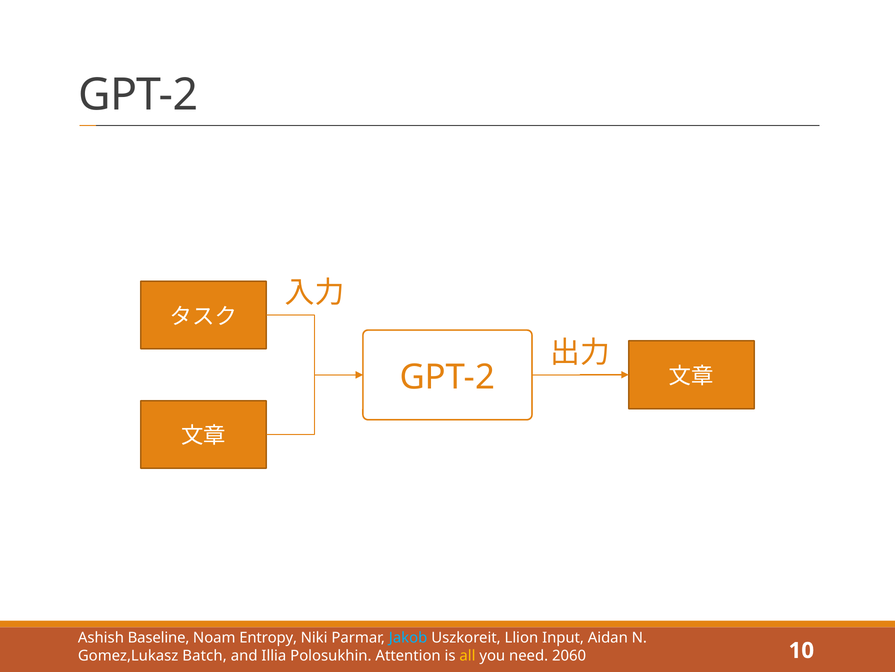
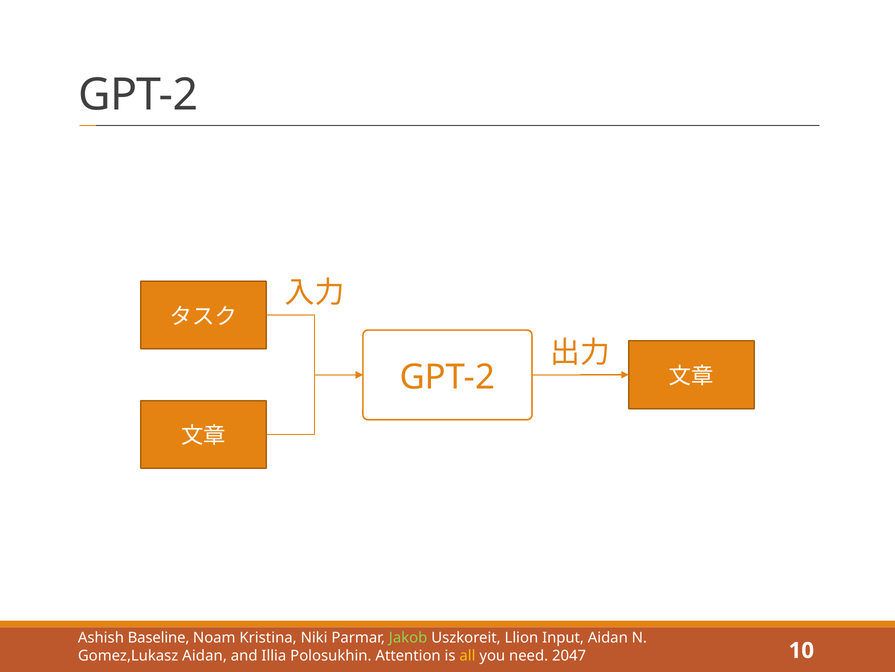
Entropy: Entropy -> Kristina (268, 637)
Jakob colour: light blue -> light green (408, 637)
Gomez,Lukasz Batch: Batch -> Aidan (205, 655)
2060: 2060 -> 2047 (569, 655)
